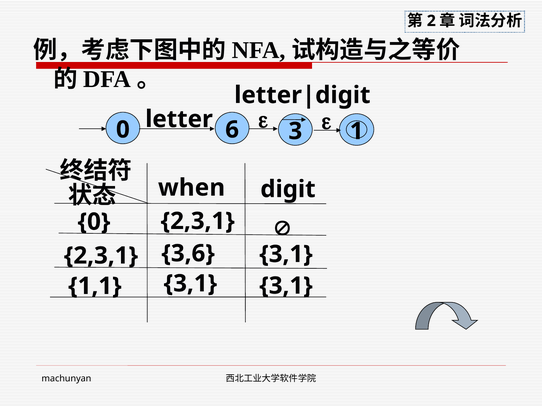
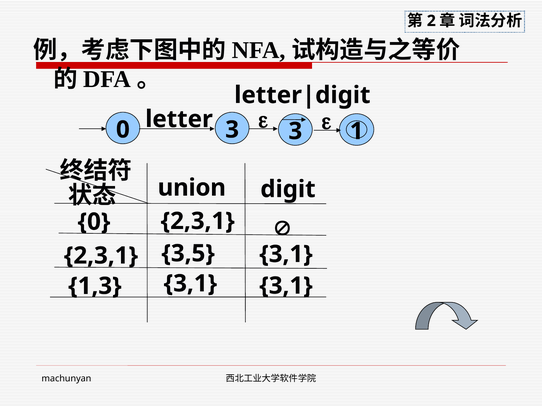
letter 6: 6 -> 3 (232, 130)
when: when -> union (192, 188)
3,6: 3,6 -> 3,5 (188, 254)
1,1: 1,1 -> 1,3 (95, 286)
